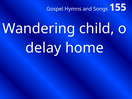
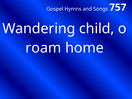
155: 155 -> 757 (118, 7)
delay: delay -> roam (43, 48)
